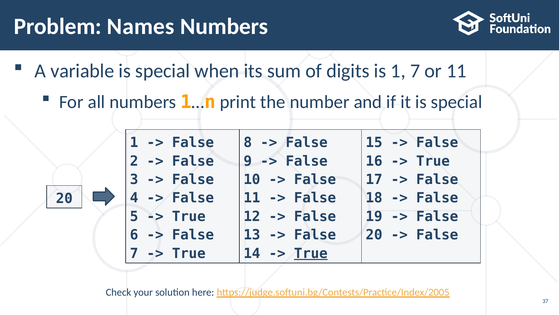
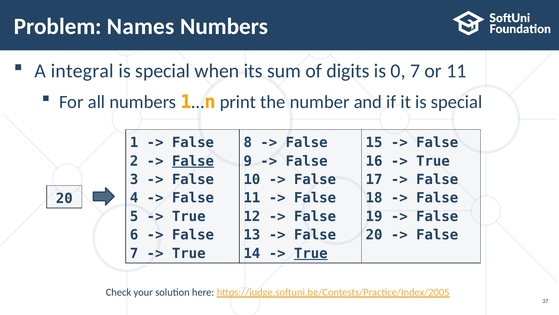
variable: variable -> integral (82, 71)
is 1: 1 -> 0 (398, 71)
False underline: none -> present (193, 161)
